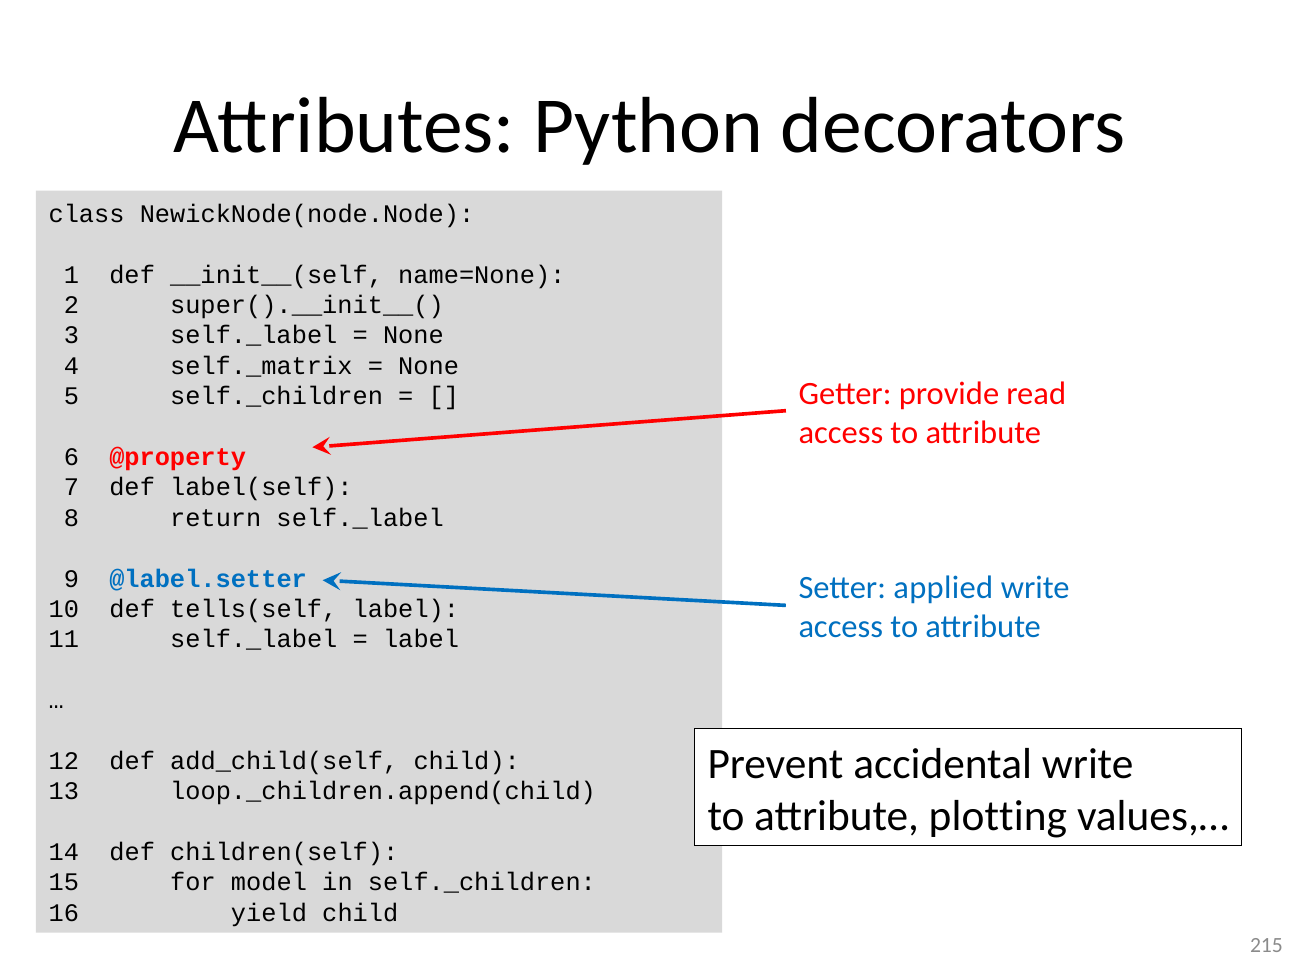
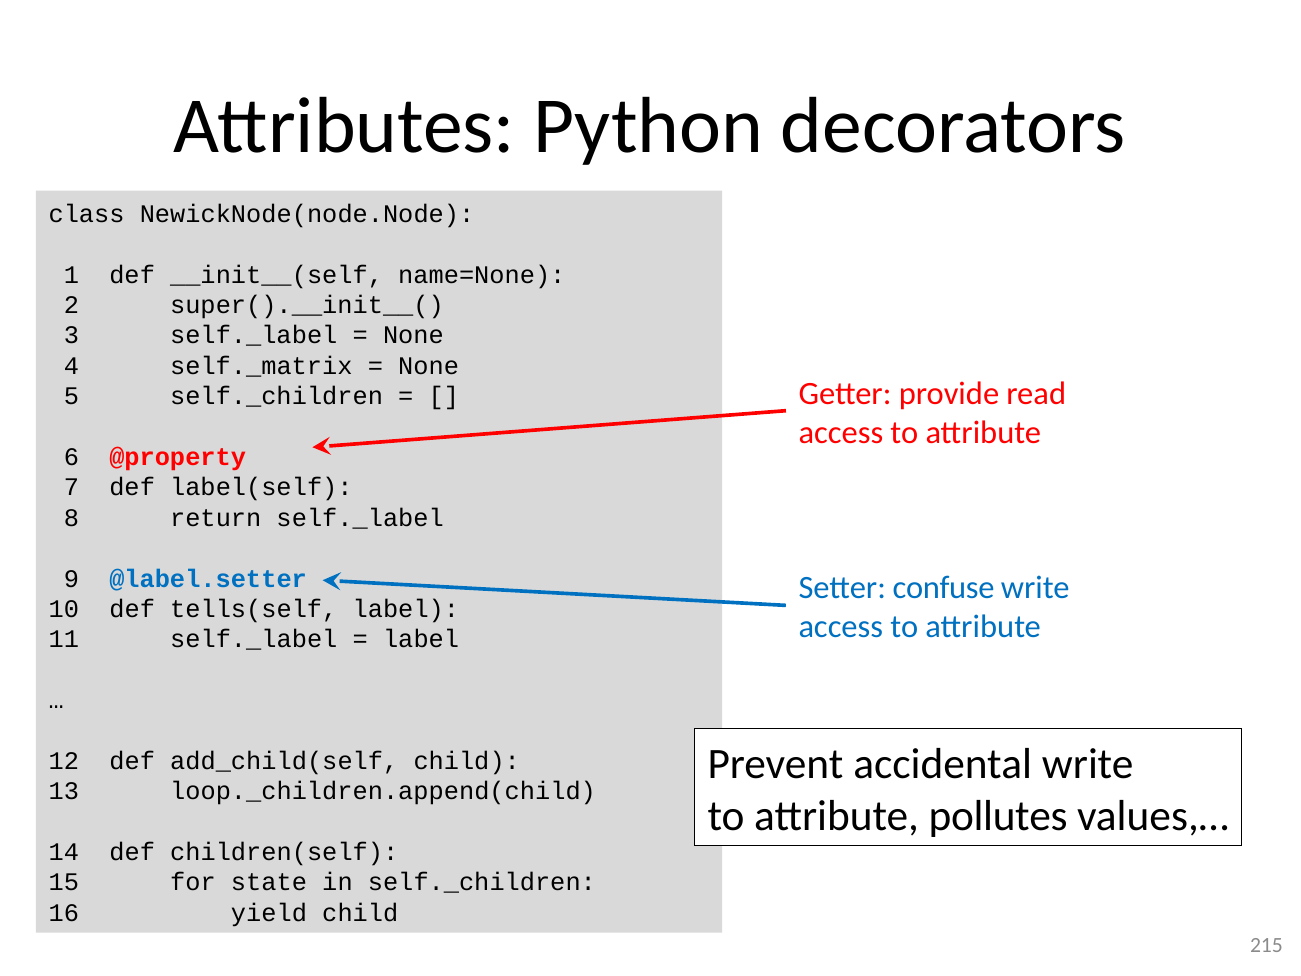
applied: applied -> confuse (944, 588)
plotting: plotting -> pollutes (998, 816)
model: model -> state (269, 882)
